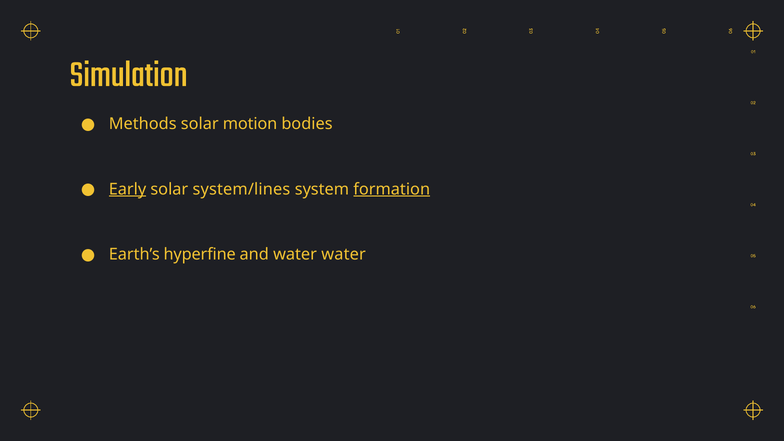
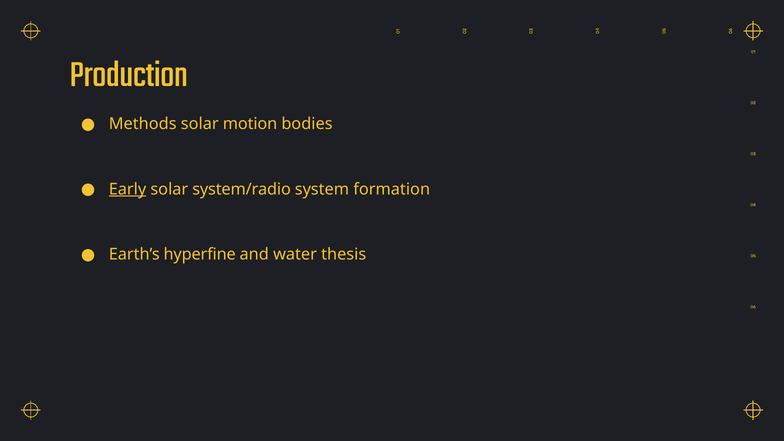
Simulation: Simulation -> Production (129, 74)
system/lines: system/lines -> system/radio (242, 189)
formation underline: present -> none (392, 189)
water water: water -> thesis (344, 255)
